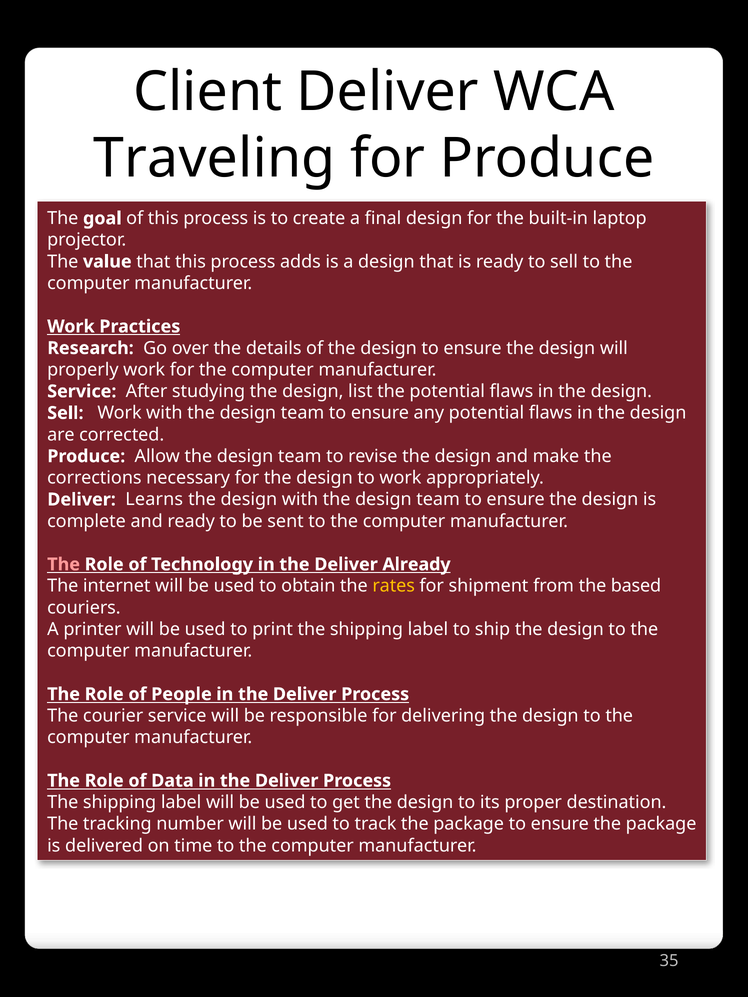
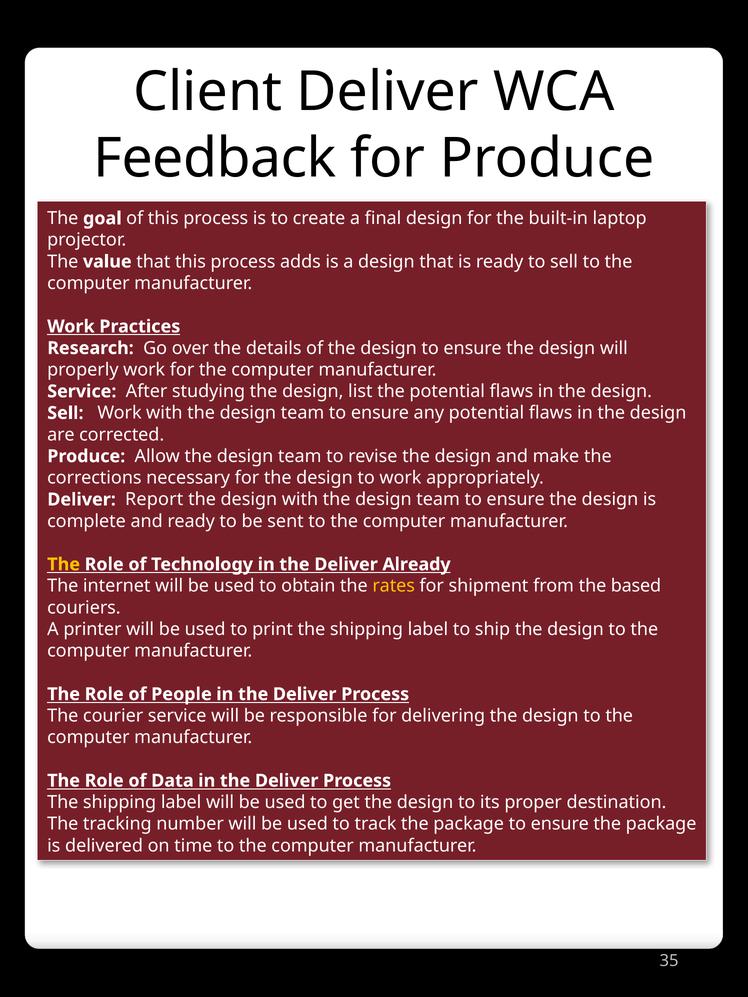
Traveling: Traveling -> Feedback (215, 158)
Learns: Learns -> Report (154, 500)
The colour: pink -> yellow (64, 565)
